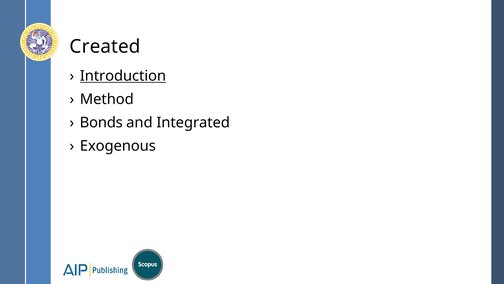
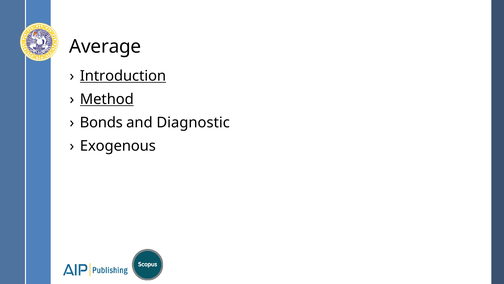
Created: Created -> Average (105, 46)
Method underline: none -> present (107, 99)
Integrated: Integrated -> Diagnostic (193, 122)
